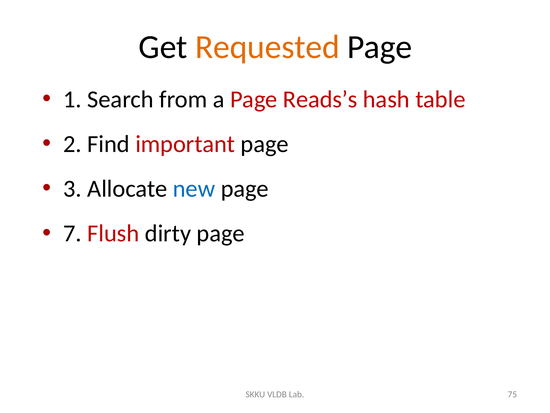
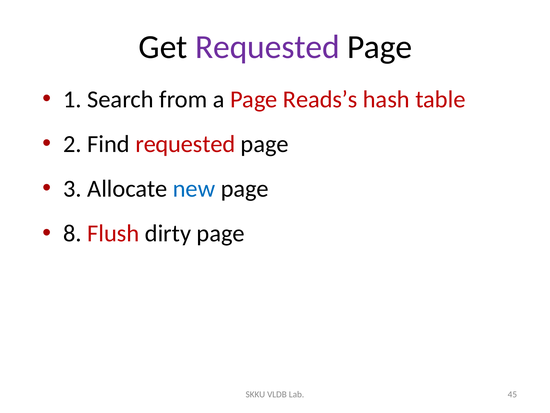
Requested colour: orange -> purple (267, 47)
Find important: important -> requested (185, 144)
7: 7 -> 8 (72, 233)
75: 75 -> 45 (512, 394)
